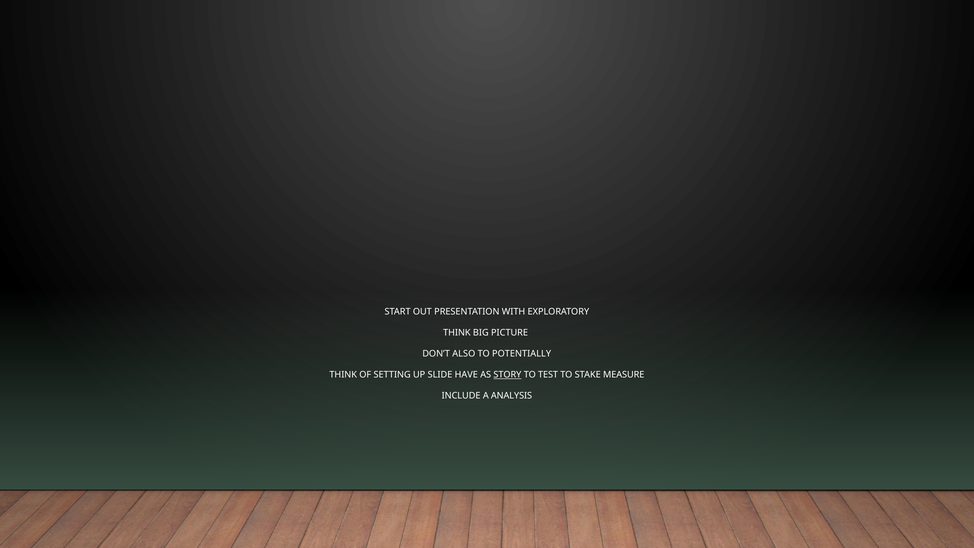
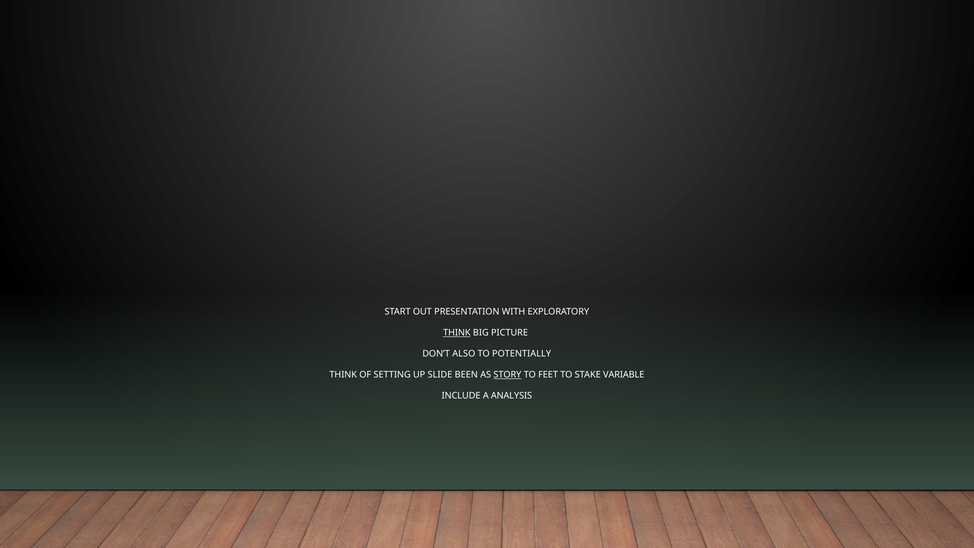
THINK underline: none -> present (457, 333)
HAVE: HAVE -> BEEN (466, 375)
TEST: TEST -> FEET (548, 375)
MEASURE: MEASURE -> VARIABLE (624, 375)
